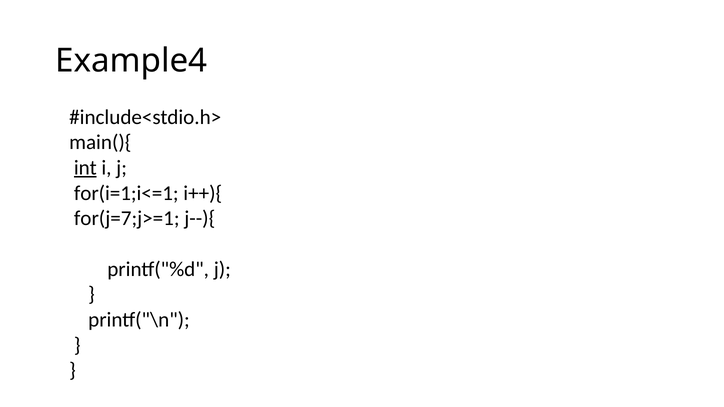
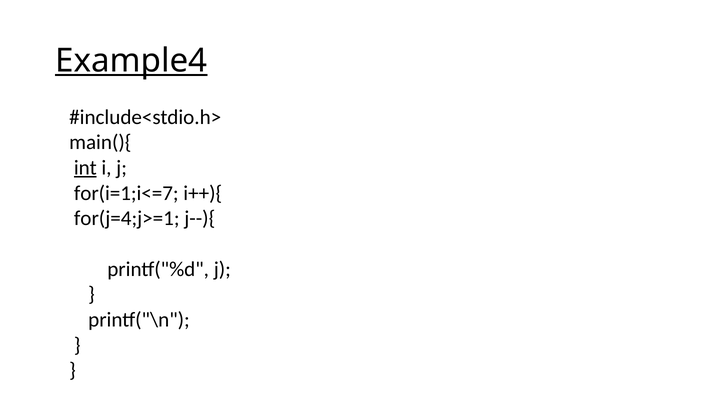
Example4 underline: none -> present (131, 61)
for(i=1;i<=1: for(i=1;i<=1 -> for(i=1;i<=7 (126, 193)
for(j=7;j>=1: for(j=7;j>=1 -> for(j=4;j>=1 (127, 219)
